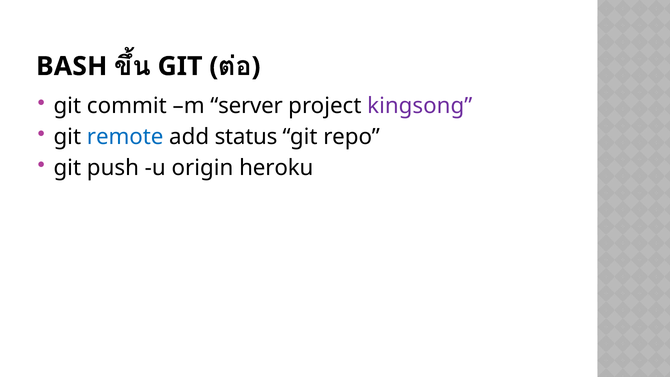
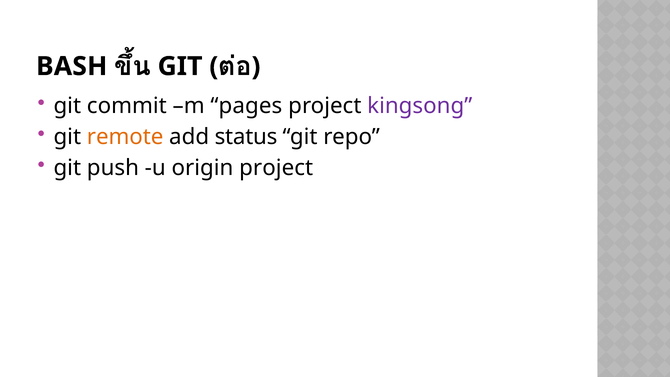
server: server -> pages (246, 106)
remote colour: blue -> orange (125, 137)
origin heroku: heroku -> project (276, 168)
